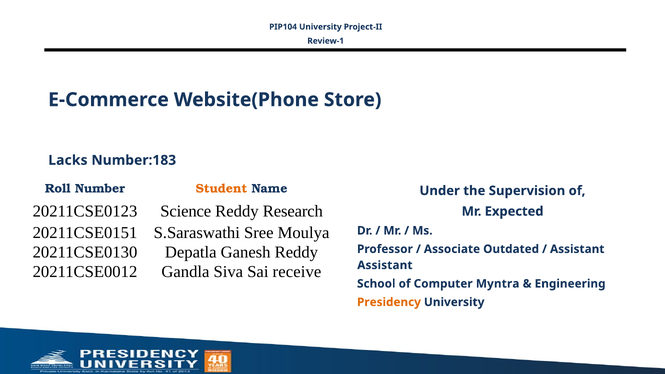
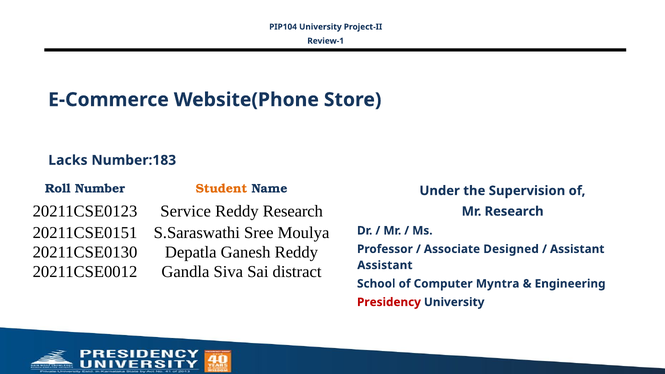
Science: Science -> Service (186, 211)
Mr Expected: Expected -> Research (514, 211)
Outdated: Outdated -> Designed (511, 249)
receive: receive -> distract (297, 272)
Presidency colour: orange -> red (389, 302)
